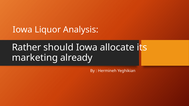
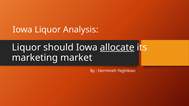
Rather: Rather -> Liquor (26, 48)
allocate underline: none -> present (117, 48)
already: already -> market (76, 58)
